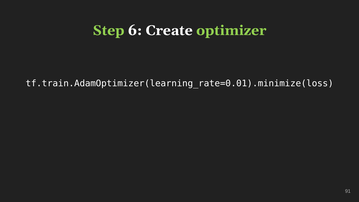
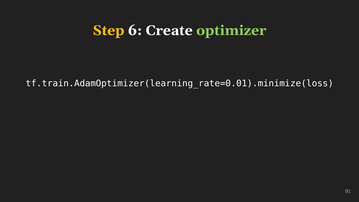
Step colour: light green -> yellow (109, 30)
